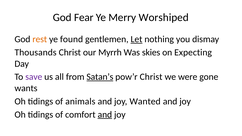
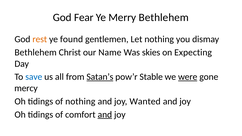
Merry Worshiped: Worshiped -> Bethlehem (164, 18)
Let underline: present -> none (136, 39)
Thousands: Thousands -> Bethlehem (36, 52)
Myrrh: Myrrh -> Name (110, 52)
save colour: purple -> blue (34, 77)
pow’r Christ: Christ -> Stable (151, 77)
were underline: none -> present (188, 77)
wants: wants -> mercy (26, 88)
of animals: animals -> nothing (80, 101)
